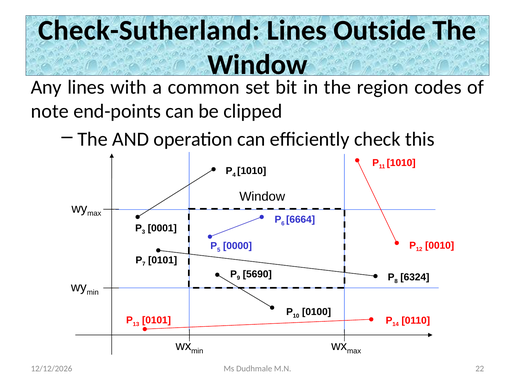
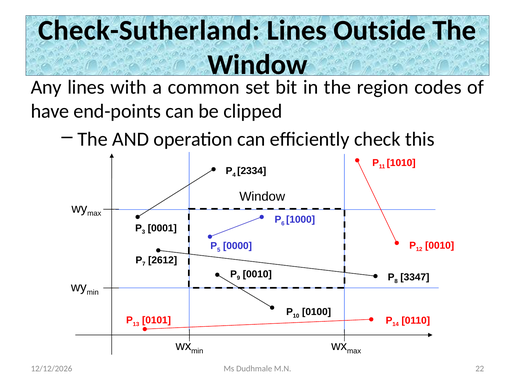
note: note -> have (50, 111)
1010: 1010 -> 2334 (252, 171)
6664: 6664 -> 1000 (301, 220)
0101: 0101 -> 2612 (163, 260)
5690: 5690 -> 0010 (257, 274)
6324: 6324 -> 3347 (415, 278)
